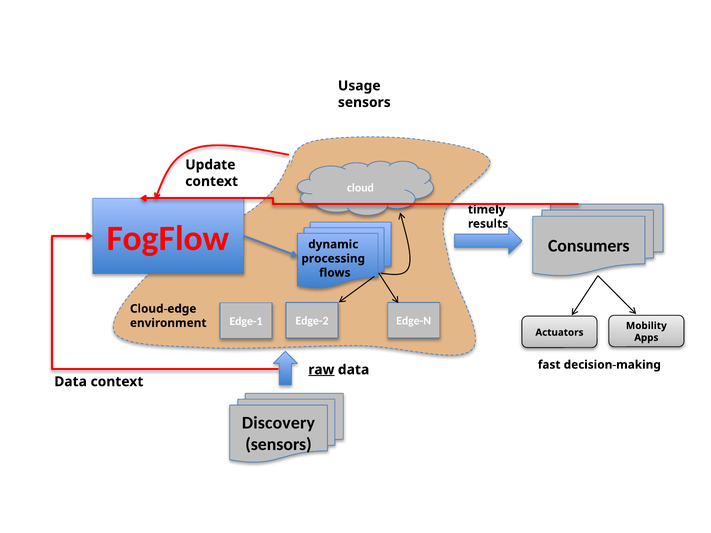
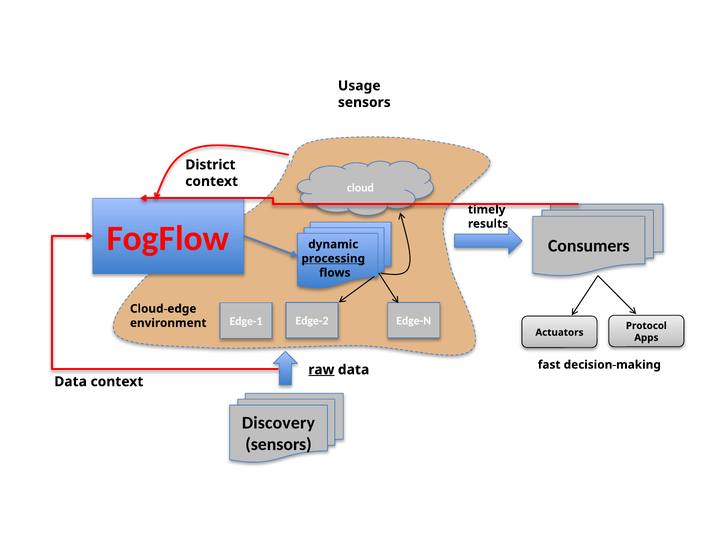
Update: Update -> District (210, 165)
processing underline: none -> present (333, 259)
Mobility: Mobility -> Protocol (646, 326)
